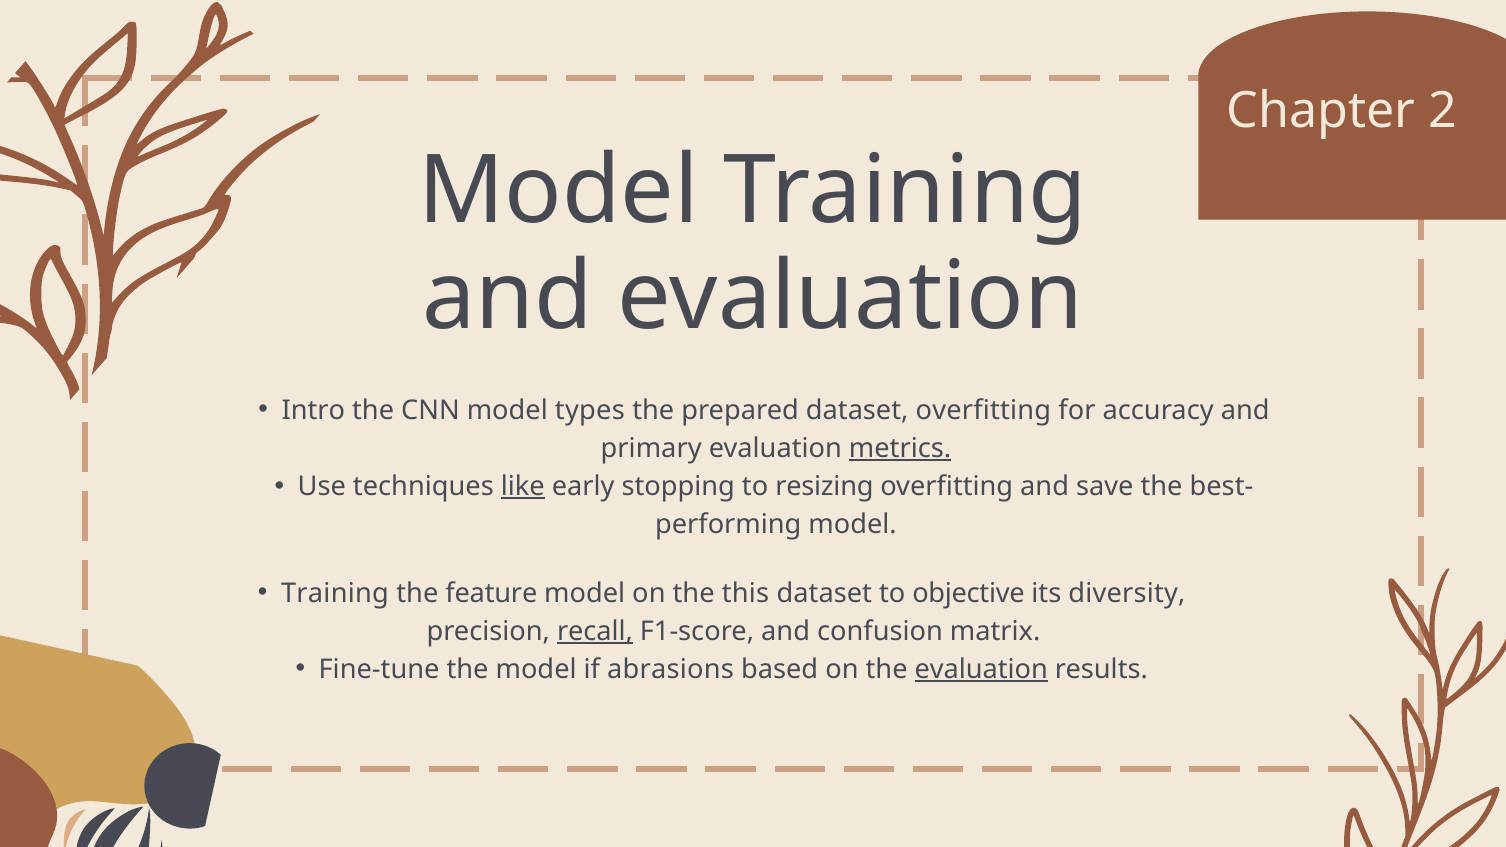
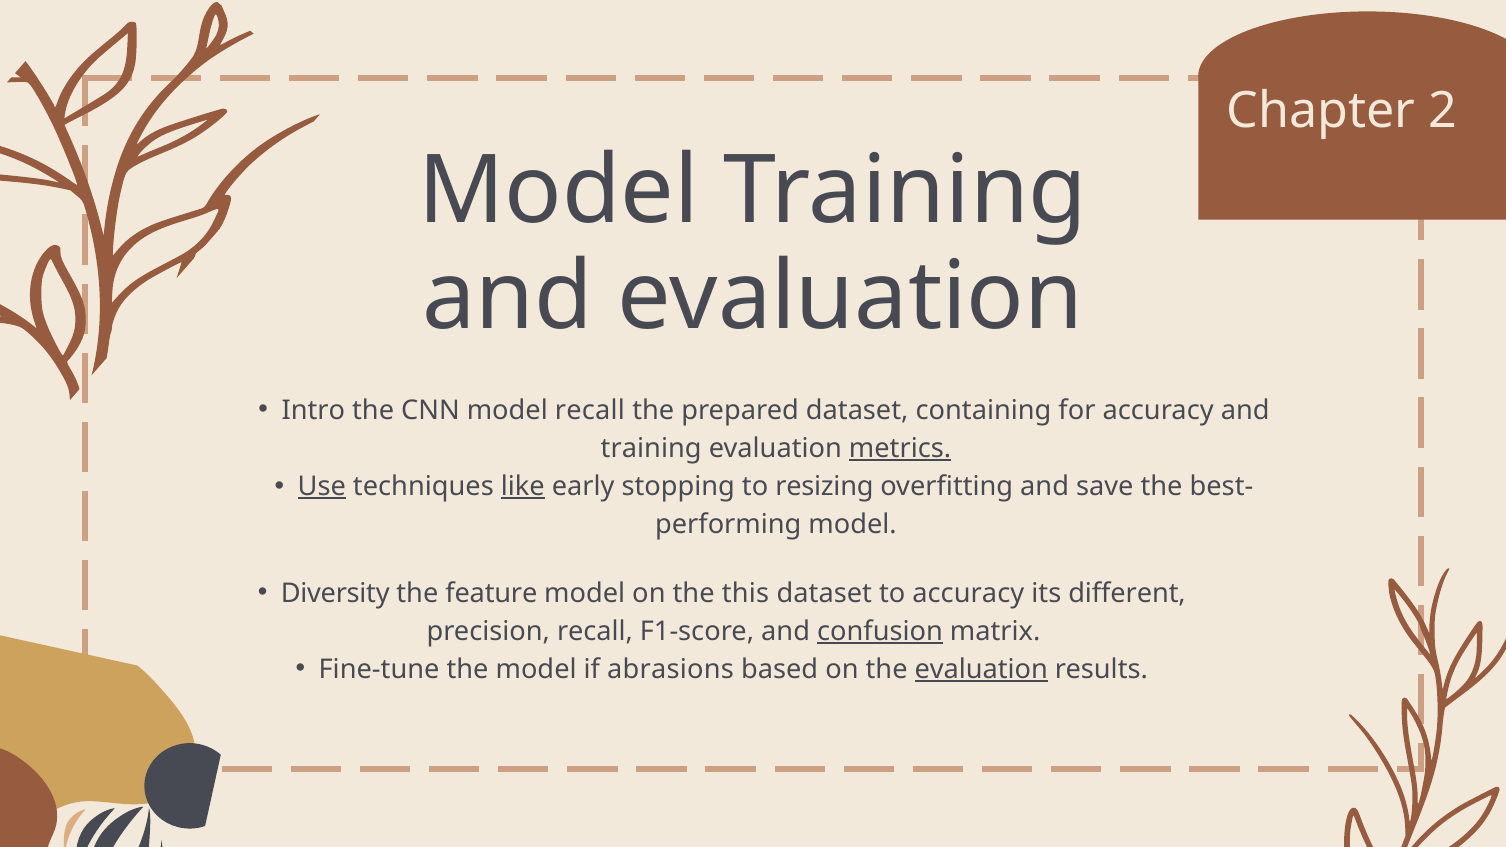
model types: types -> recall (590, 411)
dataset overfitting: overfitting -> containing (984, 411)
primary: primary -> training (651, 449)
Use underline: none -> present (322, 487)
Training: Training -> Diversity (335, 593)
to objective: objective -> accuracy (968, 593)
diversity: diversity -> different (1127, 593)
recall underline: present -> none (595, 631)
confusion underline: none -> present (880, 631)
